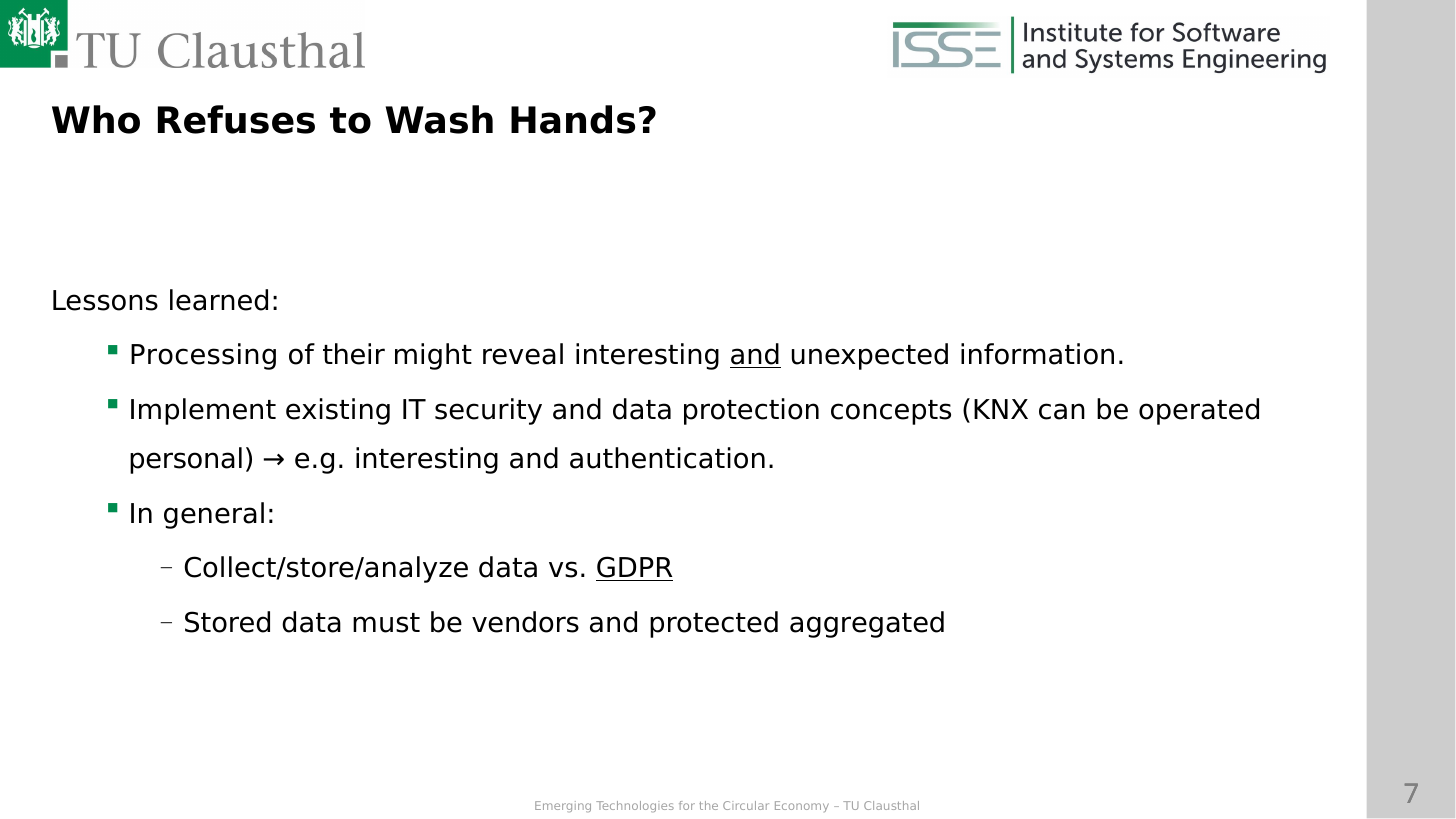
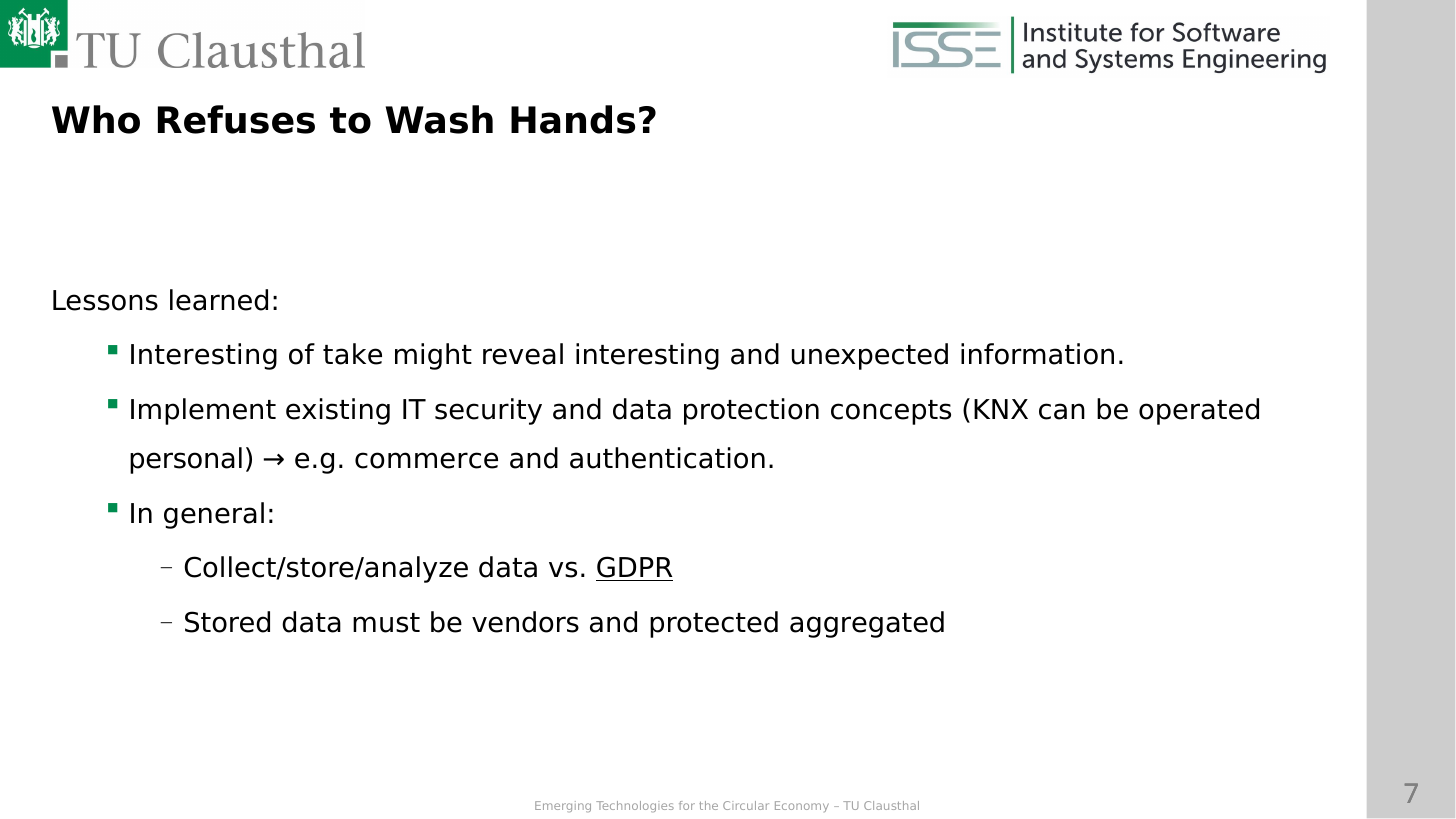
Processing: Processing -> Interesting (204, 356)
their: their -> take (353, 356)
and underline: present -> none (755, 356)
e.g interesting: interesting -> commerce (427, 460)
